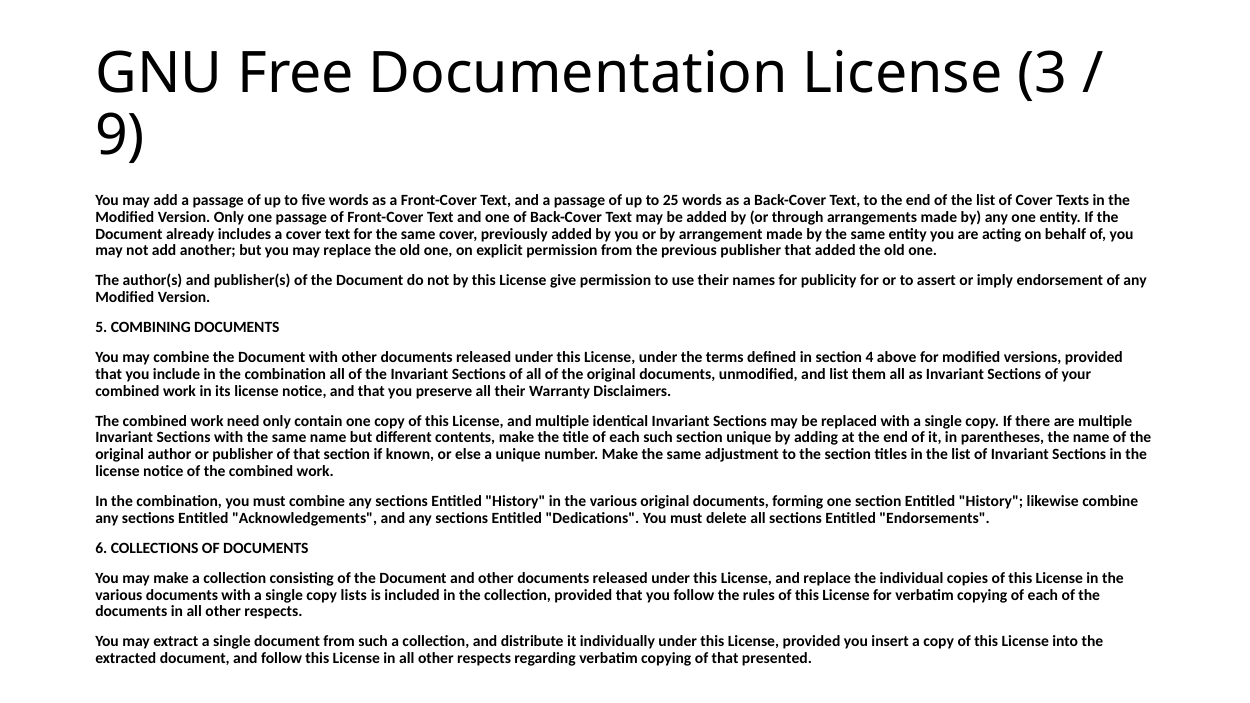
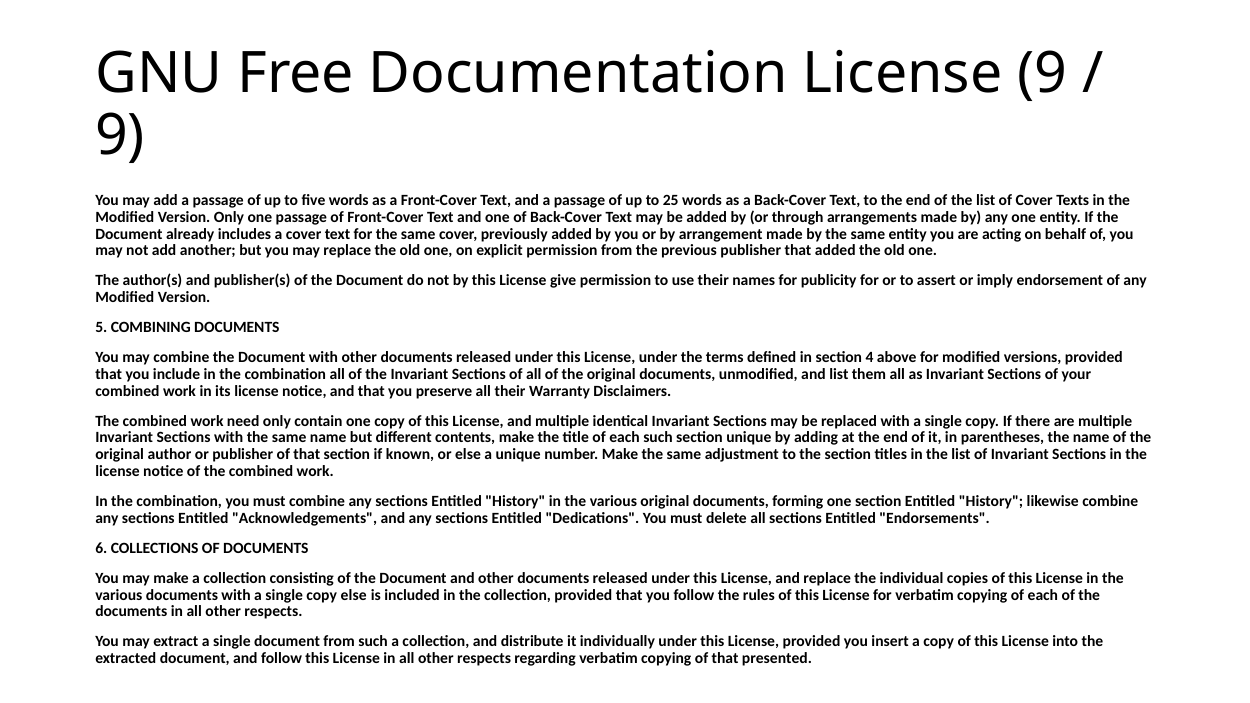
License 3: 3 -> 9 (1042, 74)
copy lists: lists -> else (354, 595)
